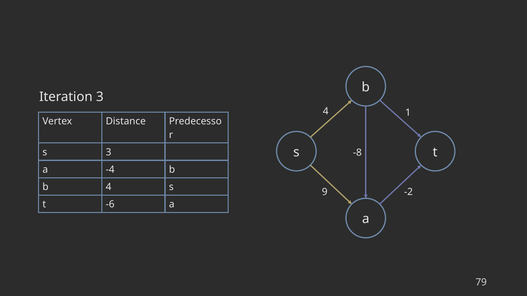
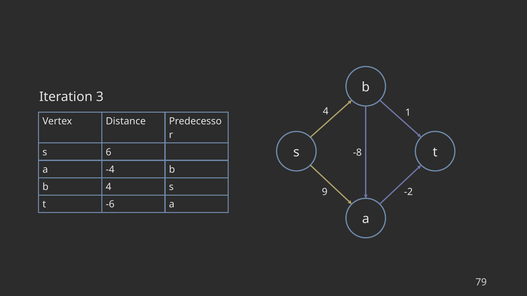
s 3: 3 -> 6 (109, 152)
